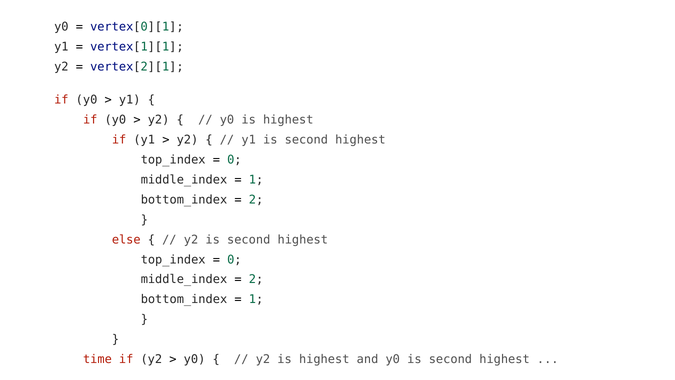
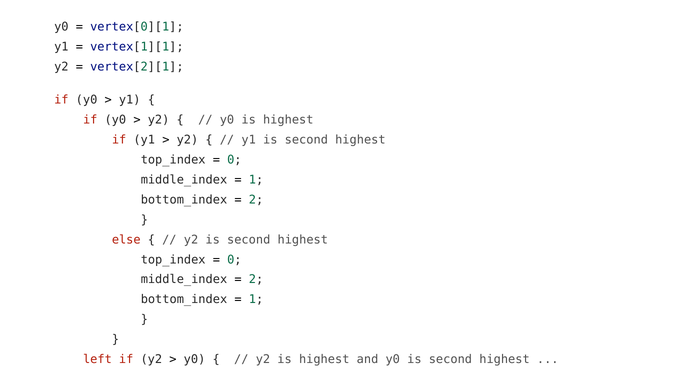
time: time -> left (97, 359)
